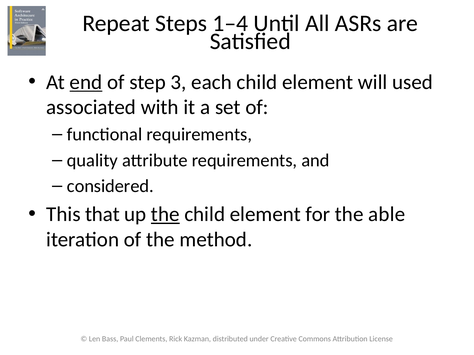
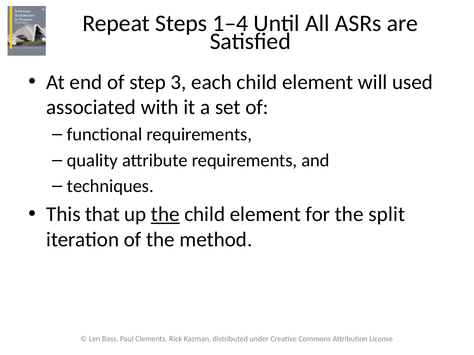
end underline: present -> none (86, 82)
considered: considered -> techniques (110, 186)
able: able -> split (387, 215)
